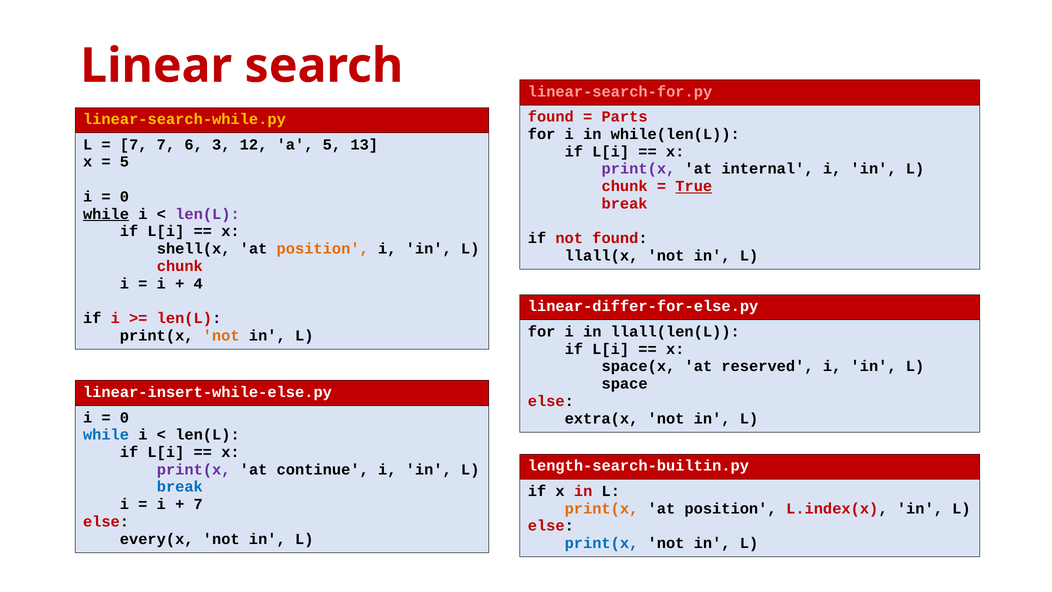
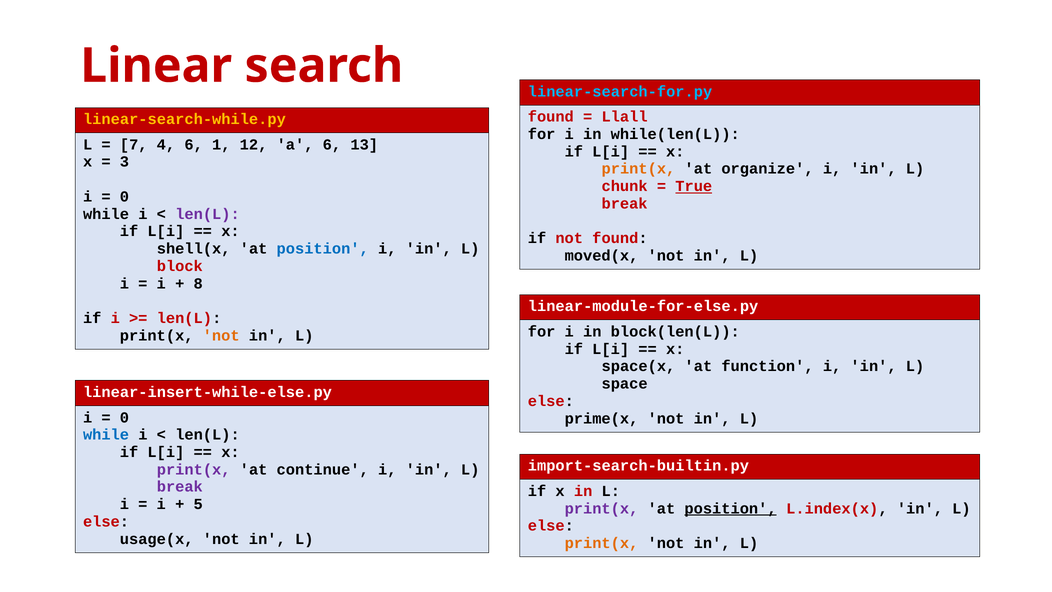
linear-search-for.py colour: pink -> light blue (620, 91)
Parts: Parts -> Llall (625, 117)
7 7: 7 -> 4 (166, 144)
3: 3 -> 1 (221, 144)
a 5: 5 -> 6 (332, 144)
5: 5 -> 3 (124, 162)
print(x colour: purple -> orange (638, 169)
internal: internal -> organize (768, 169)
while underline: present -> none (106, 214)
position colour: orange -> blue (323, 249)
llall(x: llall(x -> moved(x (601, 256)
chunk: chunk -> block (180, 266)
4: 4 -> 8 (198, 283)
linear-differ-for-else.py: linear-differ-for-else.py -> linear-module-for-else.py (643, 306)
llall(len(L: llall(len(L -> block(len(L (675, 331)
reserved: reserved -> function (768, 366)
extra(x: extra(x -> prime(x (601, 418)
length-search-builtin.py: length-search-builtin.py -> import-search-builtin.py (638, 466)
break colour: blue -> purple (180, 487)
7: 7 -> 5 (198, 504)
print(x colour: orange -> purple (601, 508)
position underline: none -> present (731, 508)
every(x: every(x -> usage(x (157, 539)
print(x colour: blue -> orange (601, 543)
